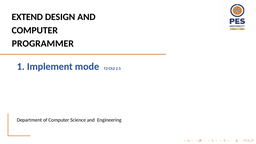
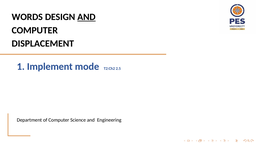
EXTEND: EXTEND -> WORDS (27, 17)
AND underline: none -> present (86, 17)
PROGRAMMER: PROGRAMMER -> DISPLACEMENT (43, 44)
